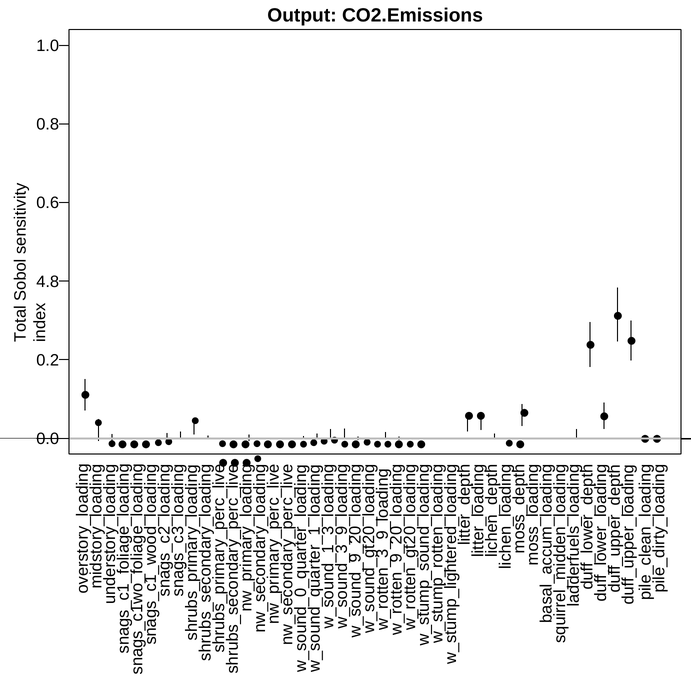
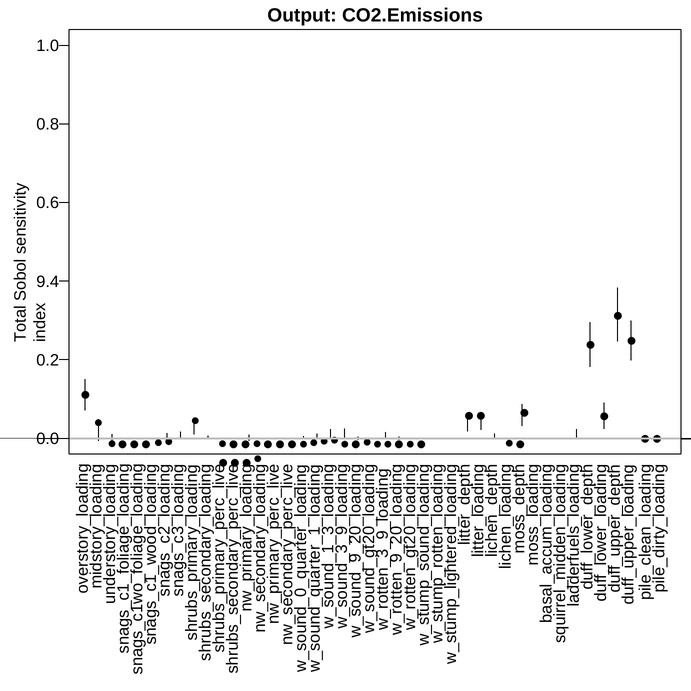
4.8: 4.8 -> 9.4 (48, 282)
